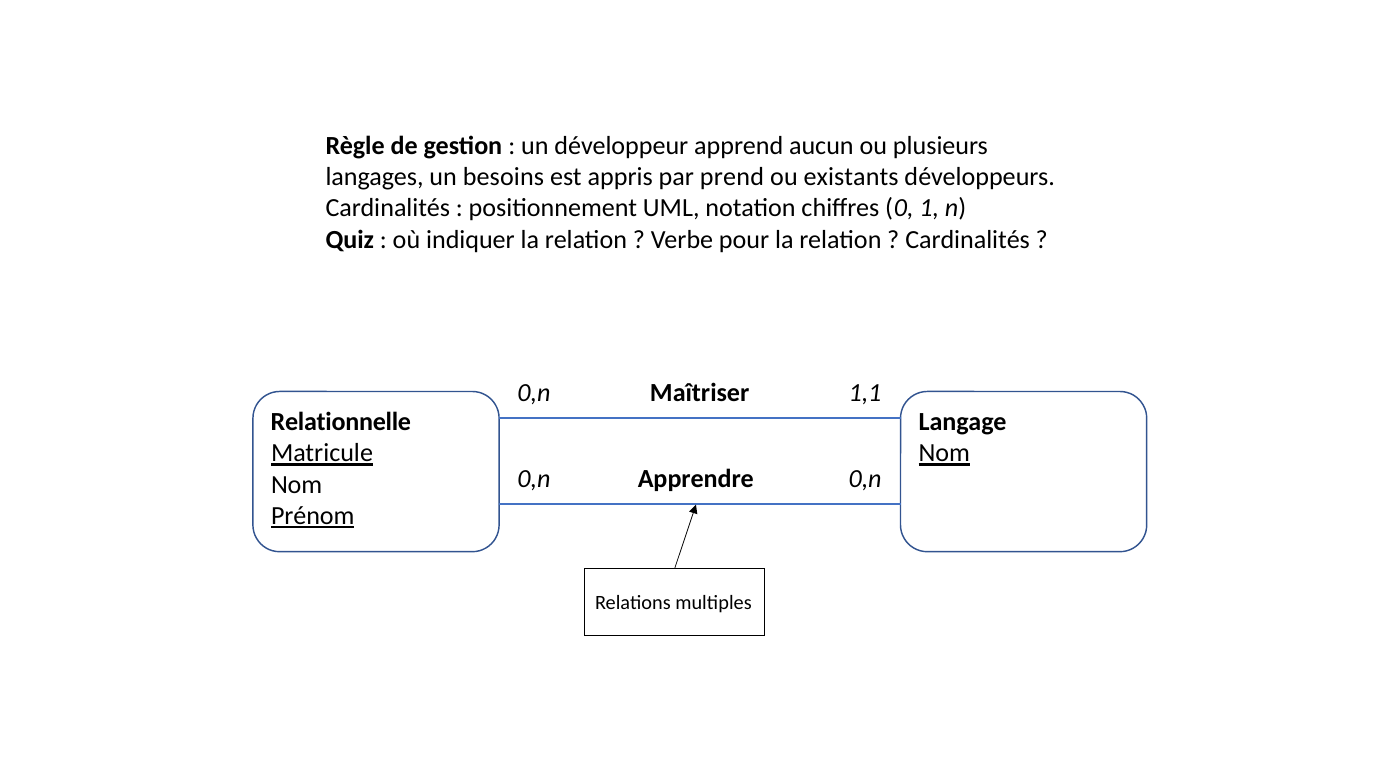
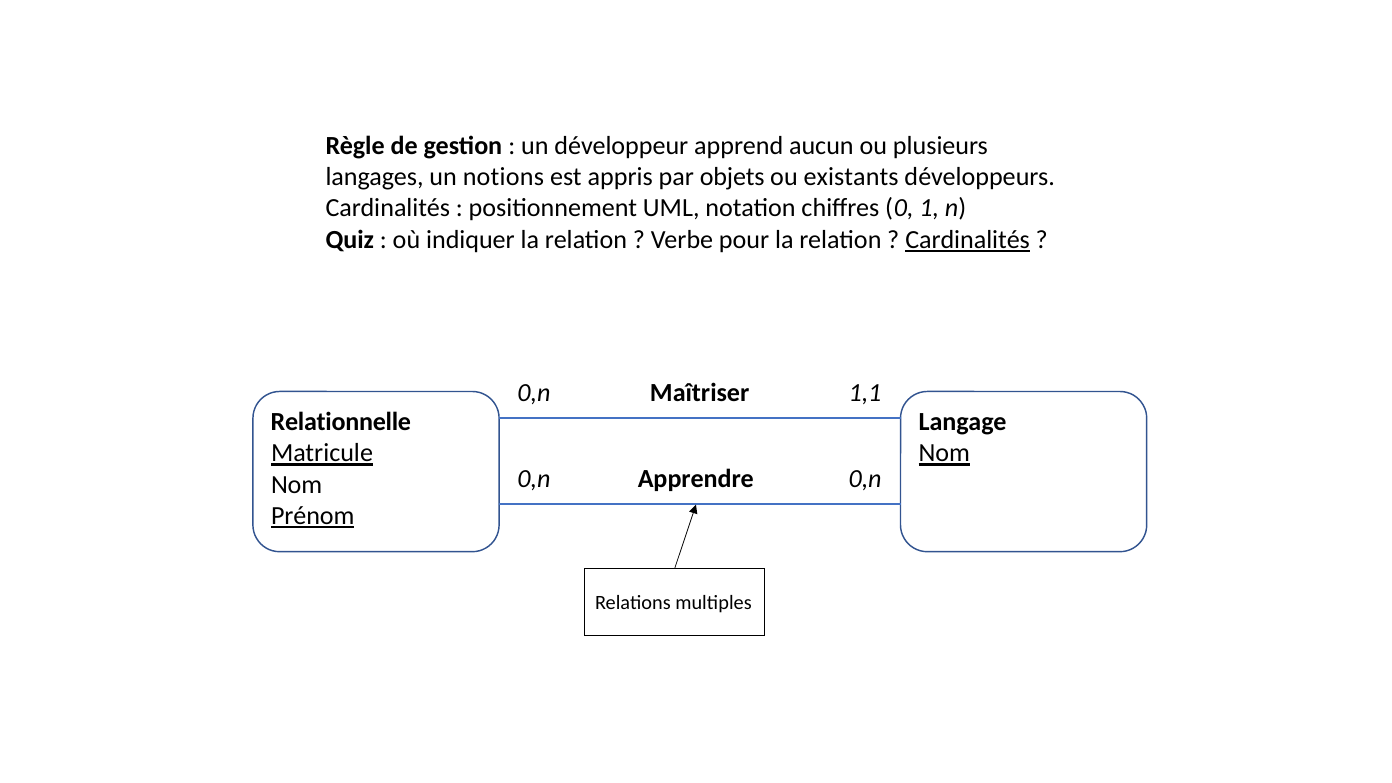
besoins: besoins -> notions (503, 177)
prend: prend -> objets (732, 177)
Cardinalités underline: none -> present (968, 240)
